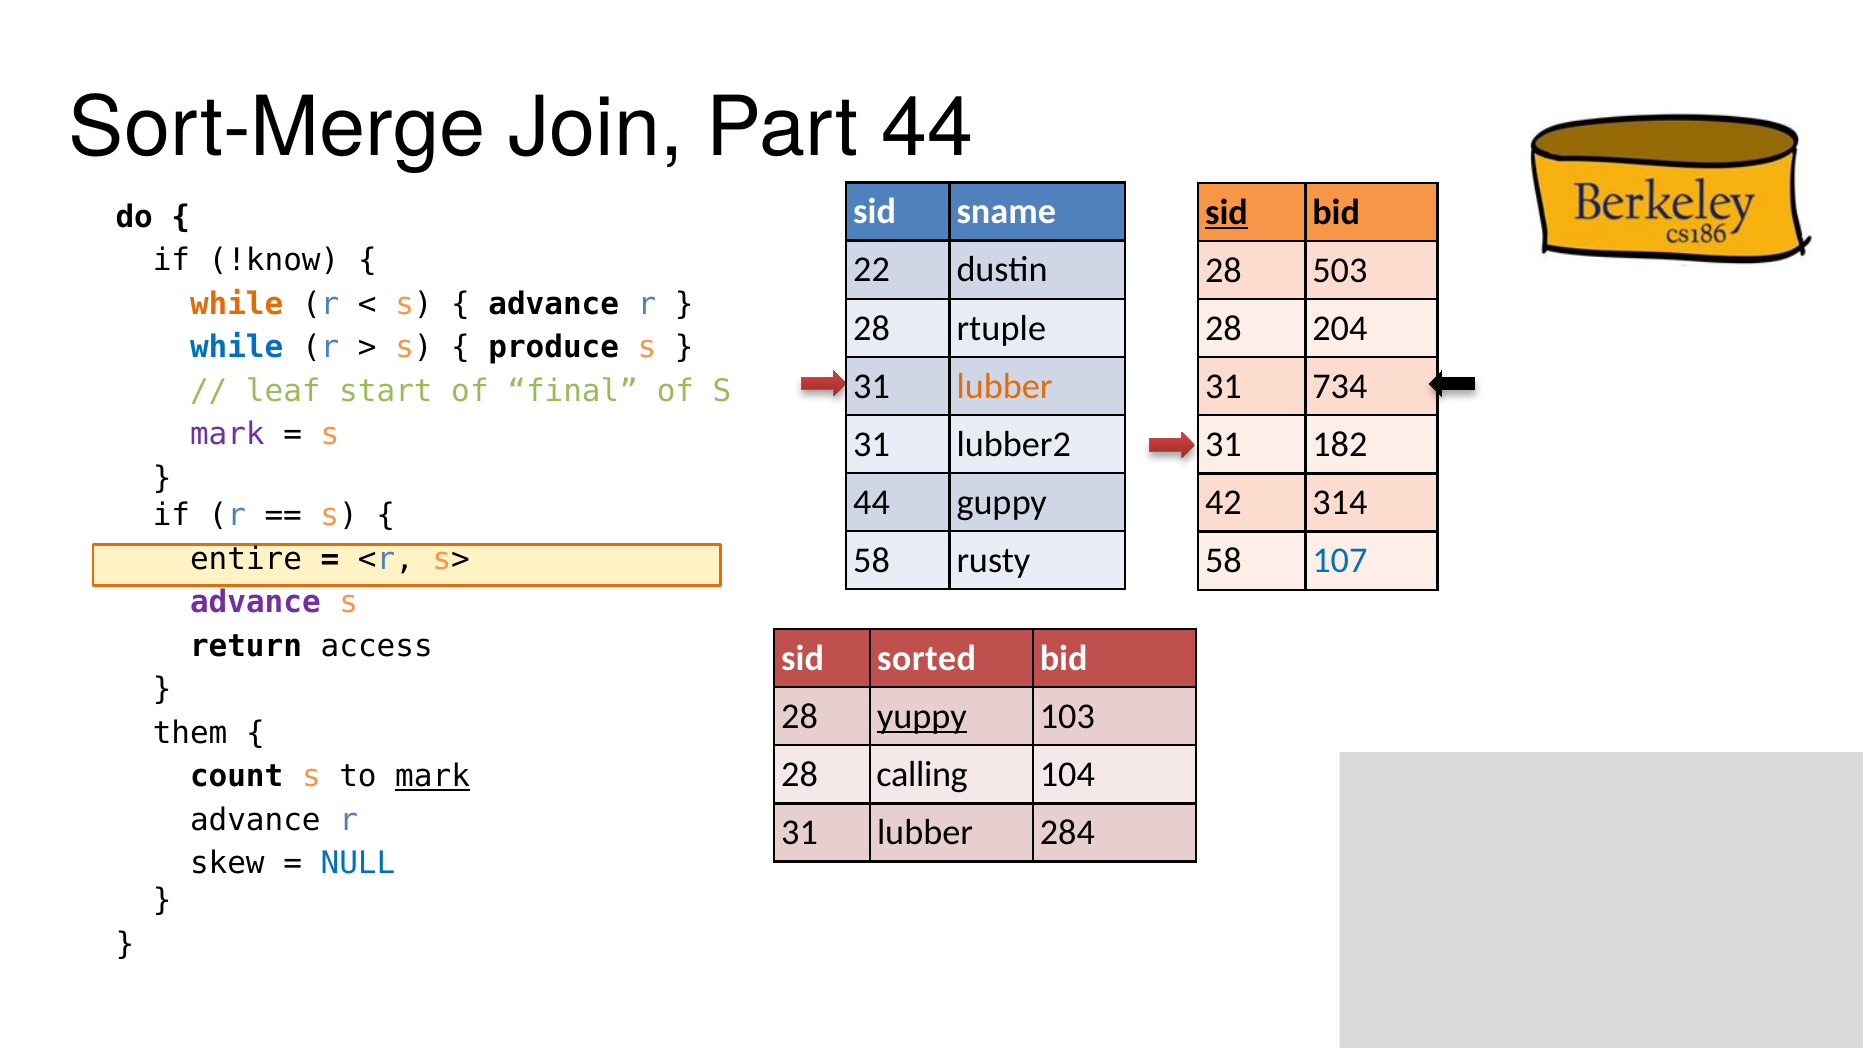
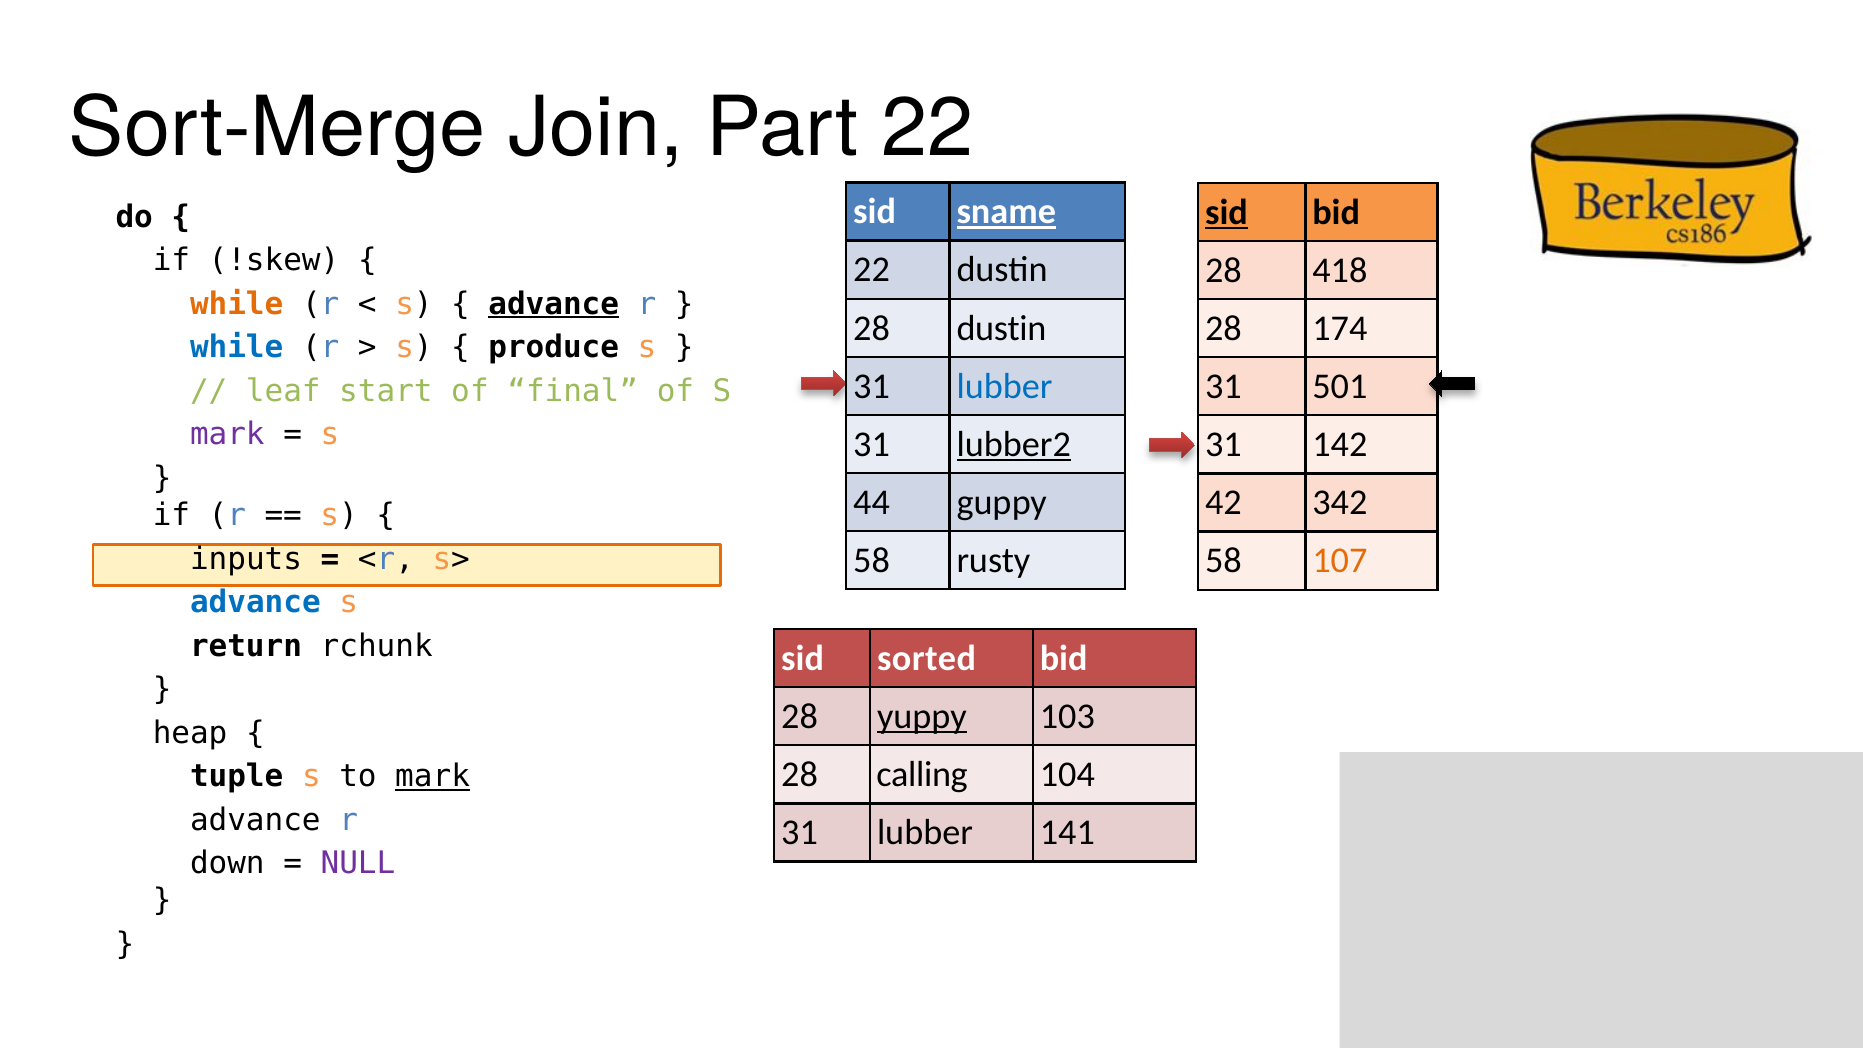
Part 44: 44 -> 22 (927, 128)
sname underline: none -> present (1006, 212)
!know: !know -> !skew (274, 261)
503: 503 -> 418 (1340, 271)
advance underline: none -> present (554, 304)
28 rtuple: rtuple -> dustin (1001, 328)
204: 204 -> 174 (1340, 329)
lubber colour: orange -> blue (1005, 386)
734: 734 -> 501 (1340, 387)
lubber2 underline: none -> present (1014, 444)
182: 182 -> 142 (1340, 445)
314: 314 -> 342 (1340, 503)
entire: entire -> inputs (246, 559)
107 colour: blue -> orange (1340, 561)
advance colour: purple -> blue (255, 602)
access: access -> rchunk (377, 646)
them: them -> heap (190, 733)
count: count -> tuple (237, 776)
284: 284 -> 141 (1067, 833)
skew: skew -> down (227, 863)
NULL colour: blue -> purple (358, 863)
